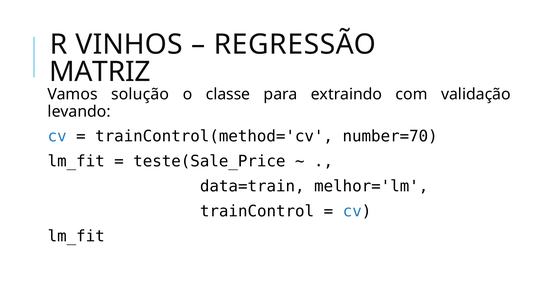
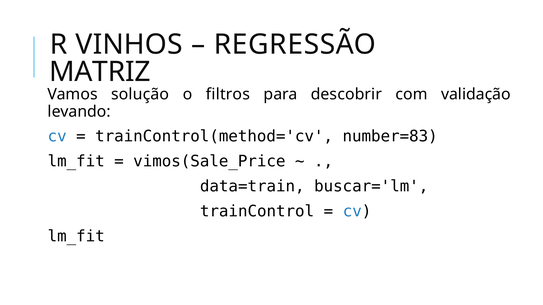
classe: classe -> filtros (228, 95)
extraindo: extraindo -> descobrir (346, 95)
number=70: number=70 -> number=83 (390, 137)
teste(Sale_Price: teste(Sale_Price -> vimos(Sale_Price (209, 162)
melhor='lm: melhor='lm -> buscar='lm (371, 187)
